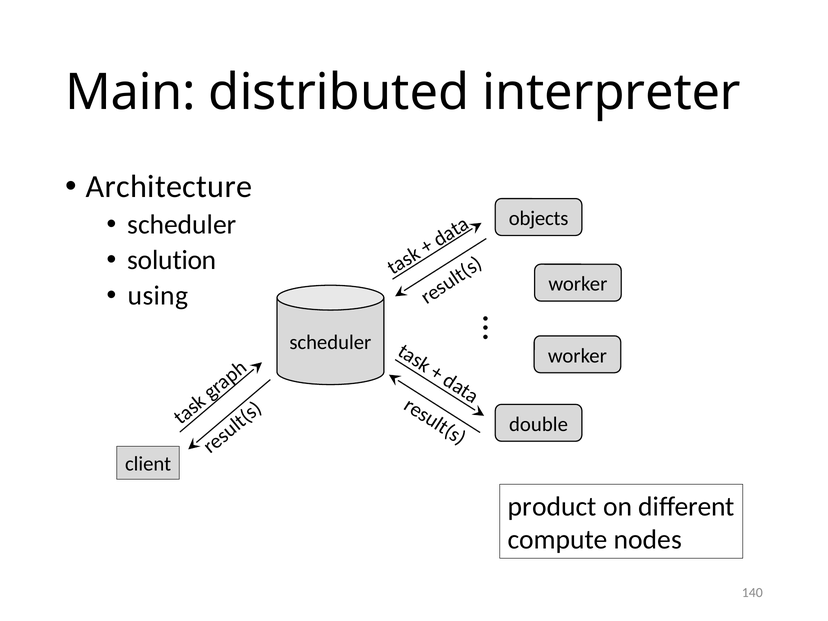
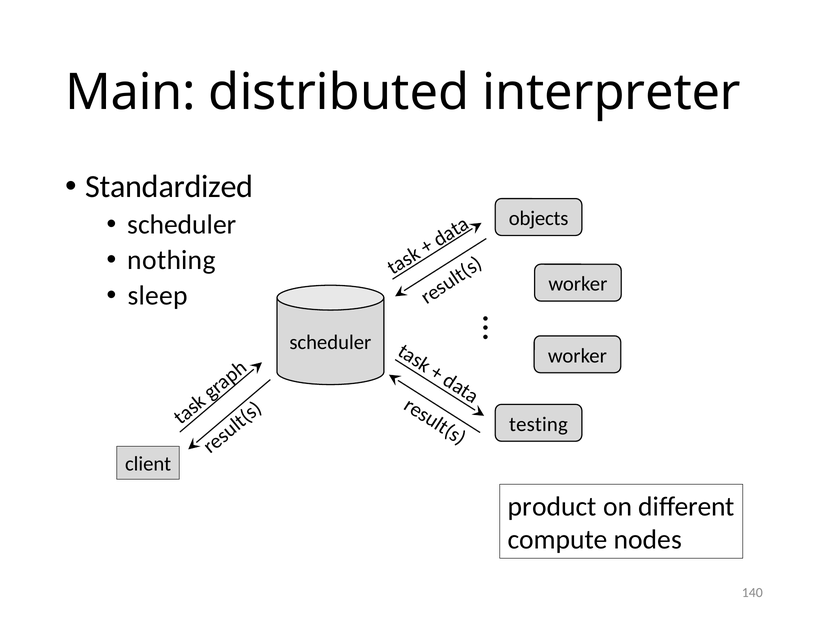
Architecture: Architecture -> Standardized (169, 187)
solution: solution -> nothing (172, 260)
using: using -> sleep (158, 296)
double: double -> testing (538, 424)
